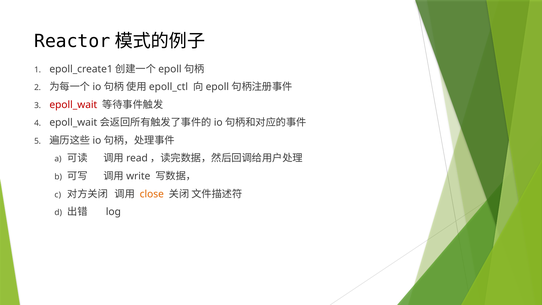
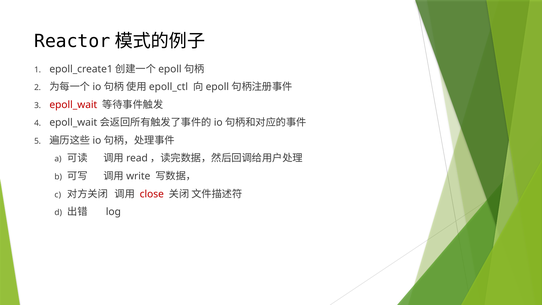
close colour: orange -> red (152, 194)
